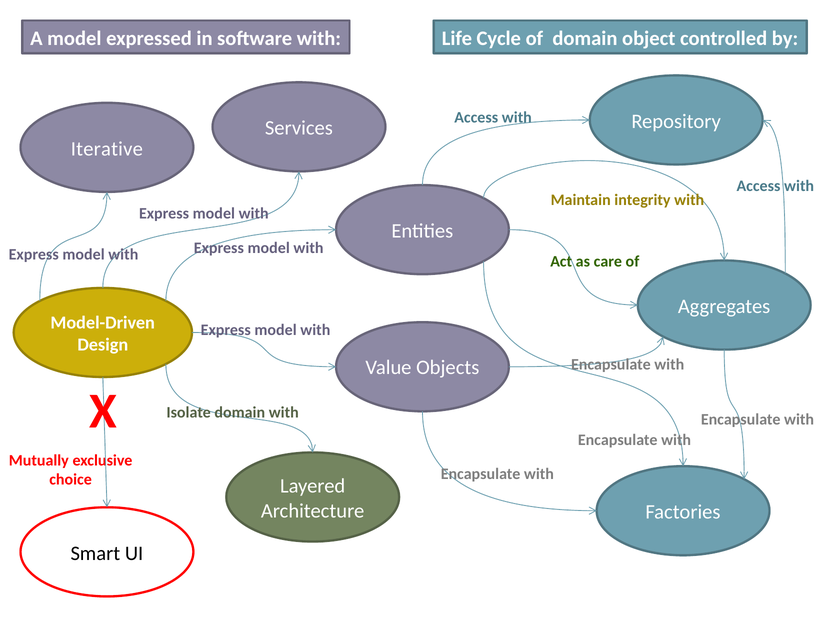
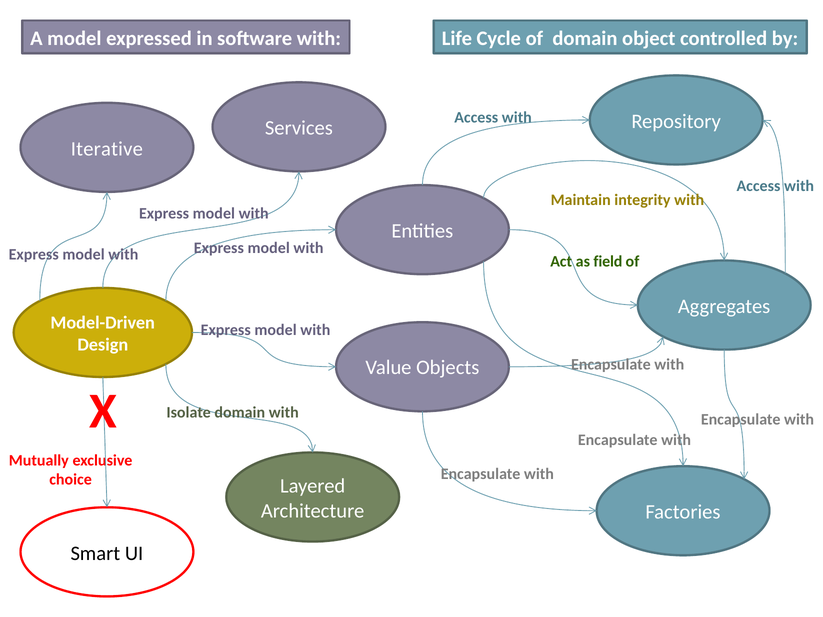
care: care -> field (608, 262)
